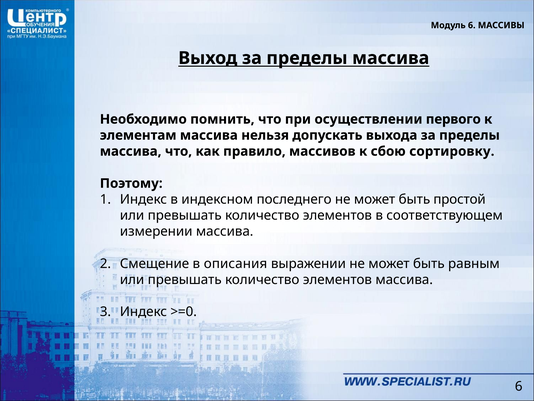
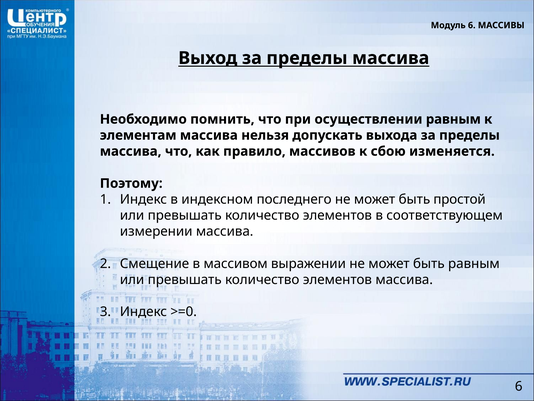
осуществлении первого: первого -> равным (453, 119)
сортировку: сортировку -> изменяется (452, 151)
описания: описания -> массивом (236, 263)
